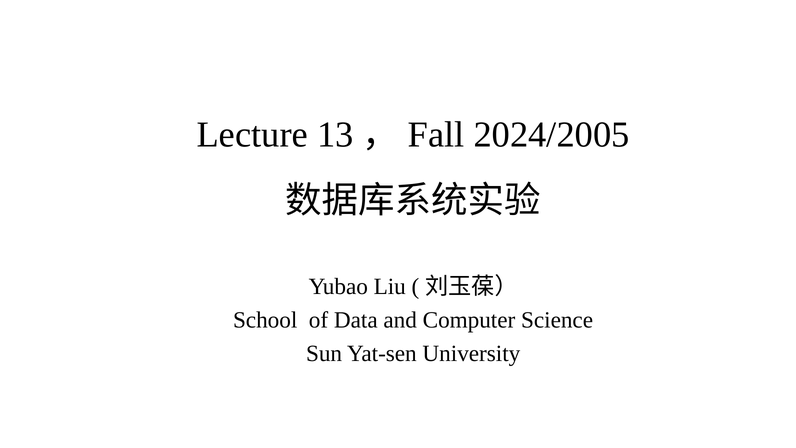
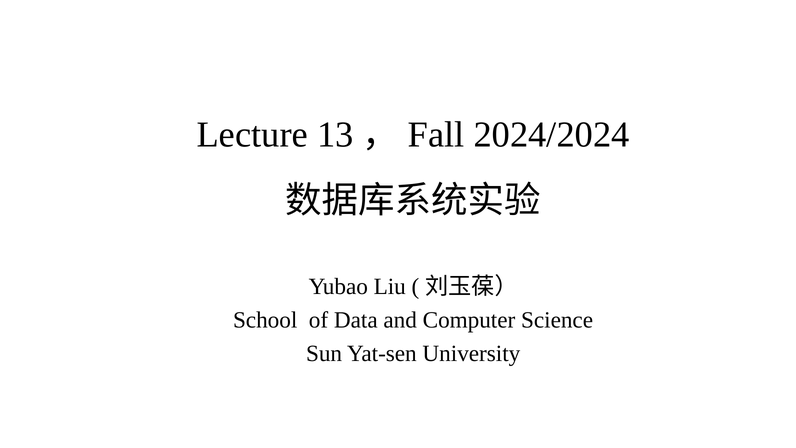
2024/2005: 2024/2005 -> 2024/2024 (552, 135)
